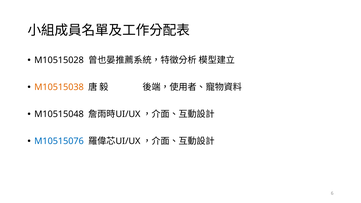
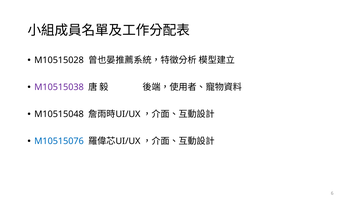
M10515038 colour: orange -> purple (59, 87)
